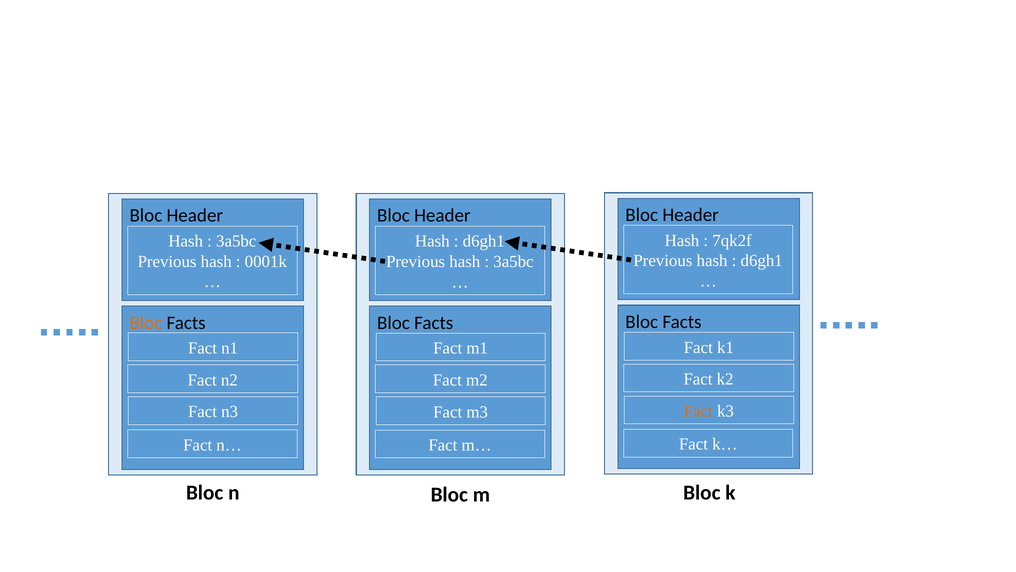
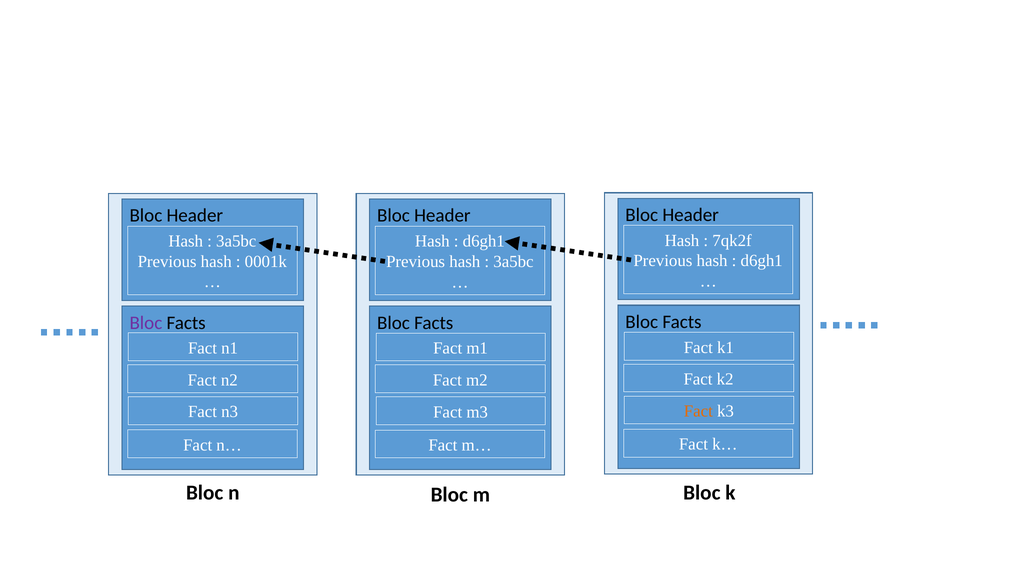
Bloc colour: orange -> purple (146, 322)
